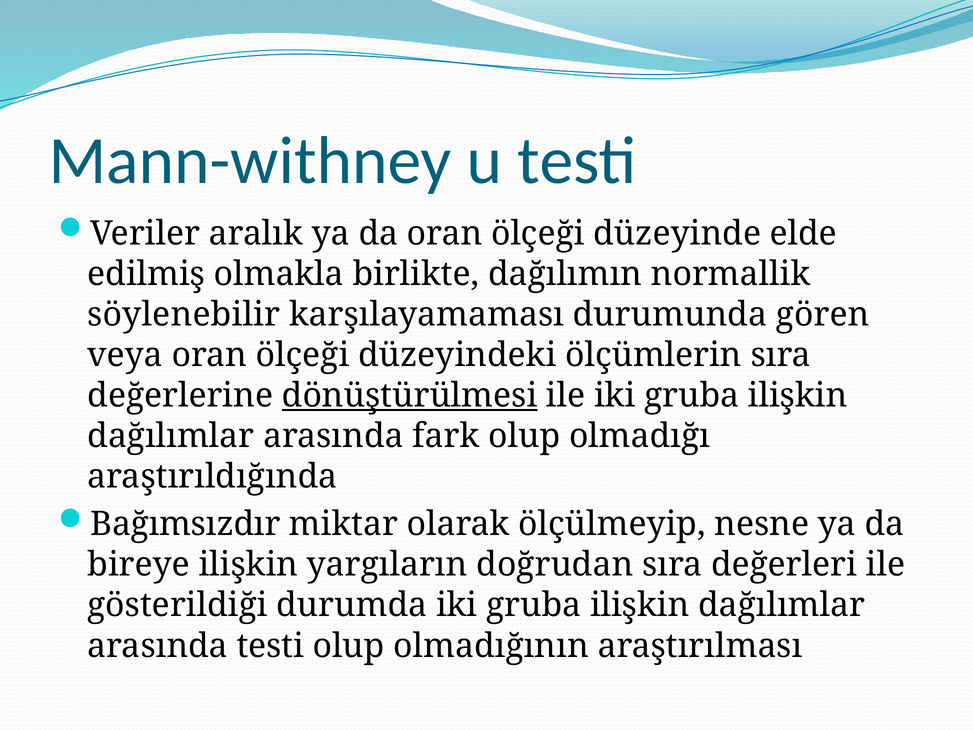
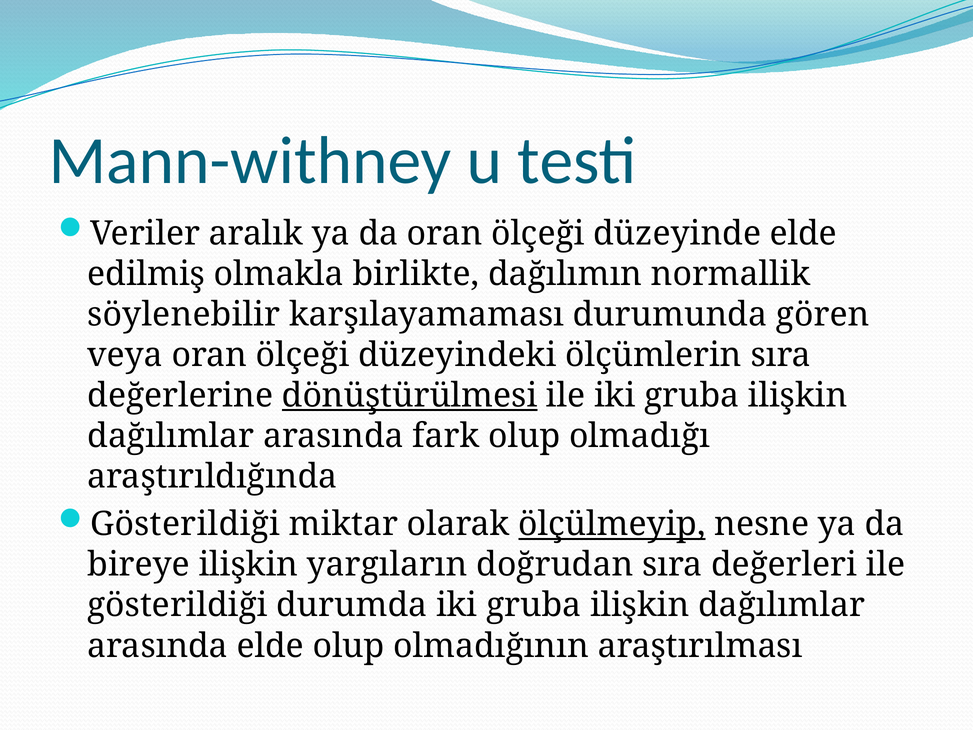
Bağımsızdır: Bağımsızdır -> Gösterildiği (185, 524)
ölçülmeyip underline: none -> present (612, 524)
arasında testi: testi -> elde (270, 646)
